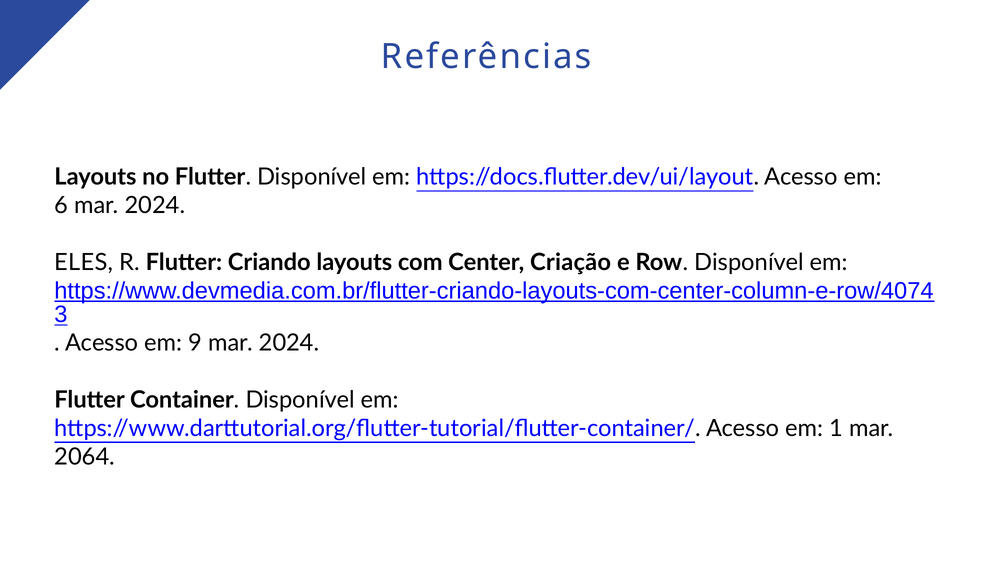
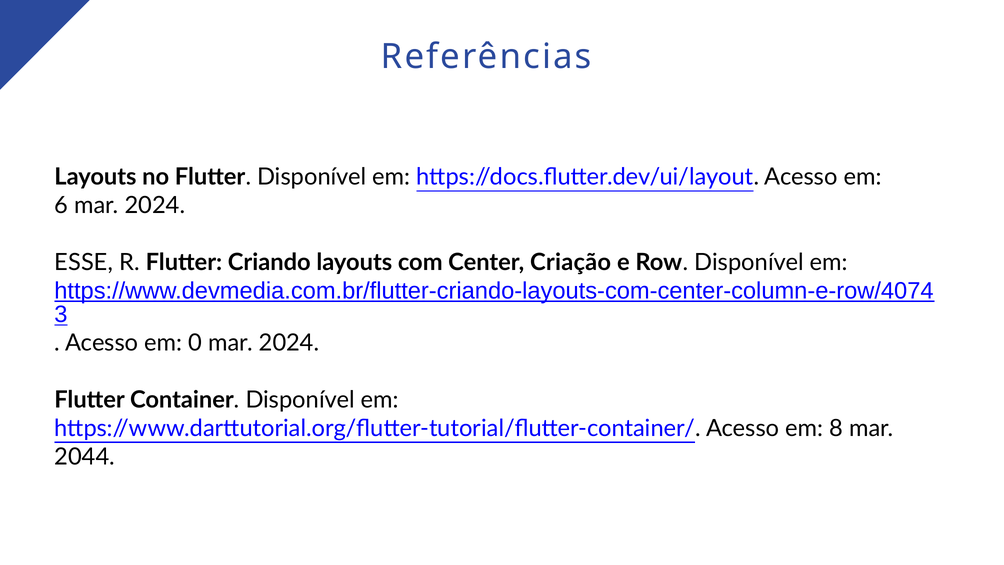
ELES: ELES -> ESSE (84, 262)
9: 9 -> 0 (195, 343)
1: 1 -> 8 (836, 428)
2064: 2064 -> 2044 (85, 457)
